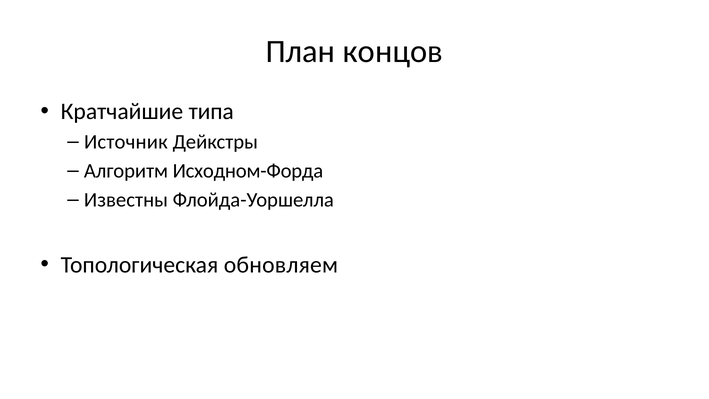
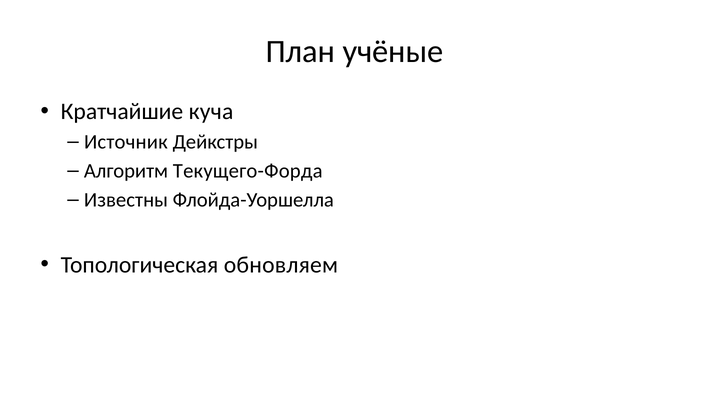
концов: концов -> учёные (393, 51)
типа: типа -> куча (211, 112)
Исходном-Форда: Исходном-Форда -> Текущего-Форда (248, 171)
